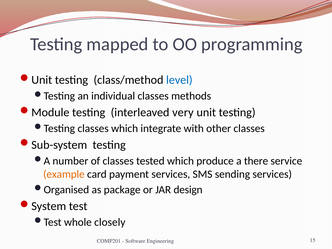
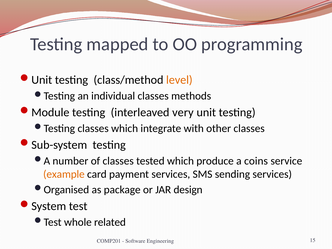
level colour: blue -> orange (179, 80)
there: there -> coins (256, 161)
closely: closely -> related (110, 222)
